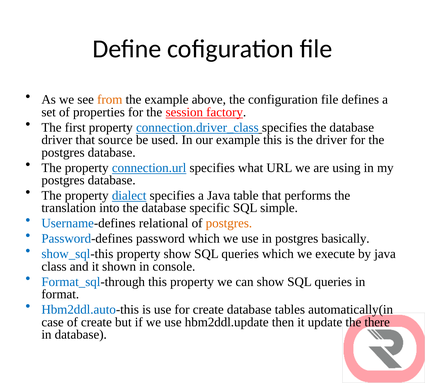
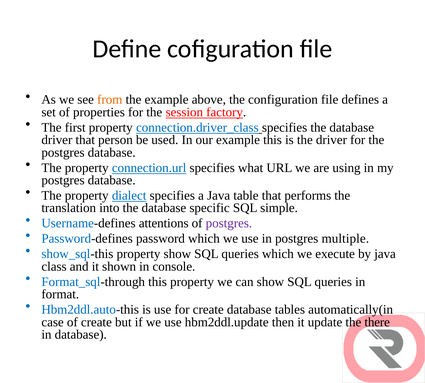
source: source -> person (115, 140)
relational: relational -> attentions (164, 223)
postgres colour: orange -> purple (229, 223)
basically: basically -> multiple (345, 238)
